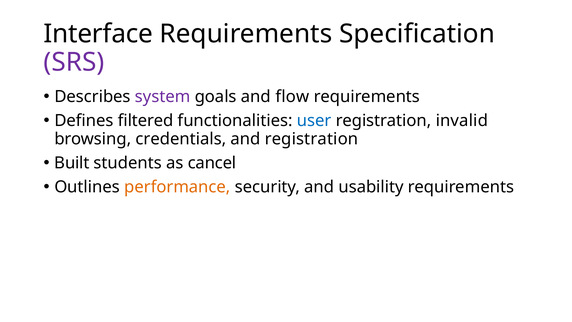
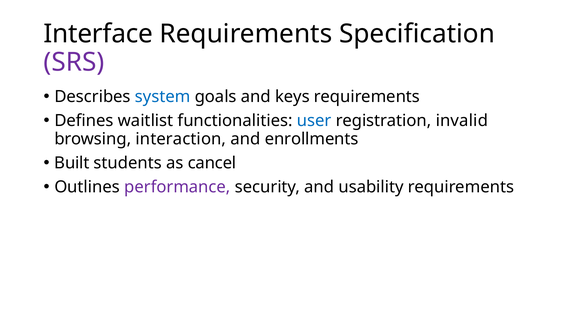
system colour: purple -> blue (163, 97)
flow: flow -> keys (292, 97)
filtered: filtered -> waitlist (146, 121)
credentials: credentials -> interaction (181, 139)
and registration: registration -> enrollments (312, 139)
performance colour: orange -> purple (177, 187)
